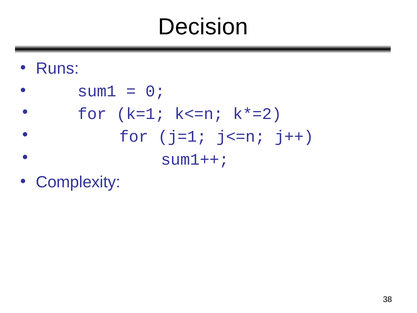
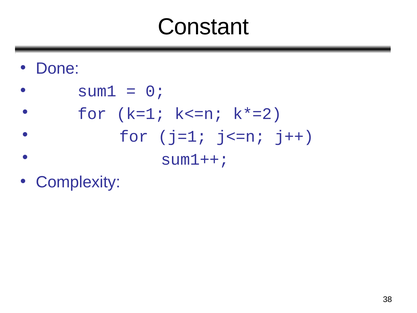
Decision: Decision -> Constant (203, 27)
Runs: Runs -> Done (57, 68)
